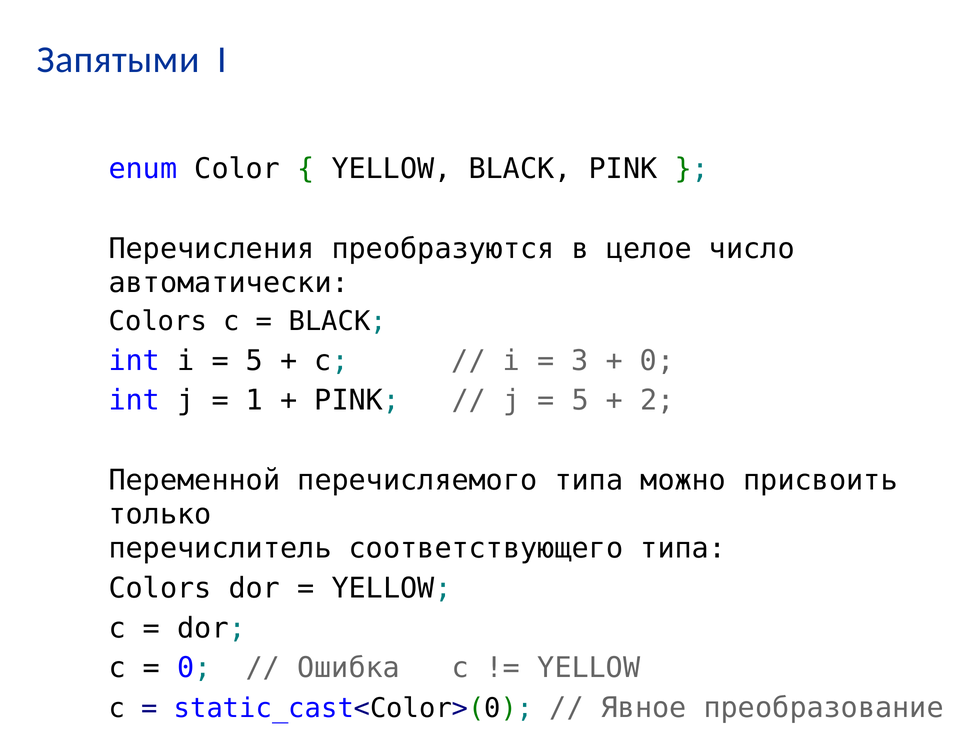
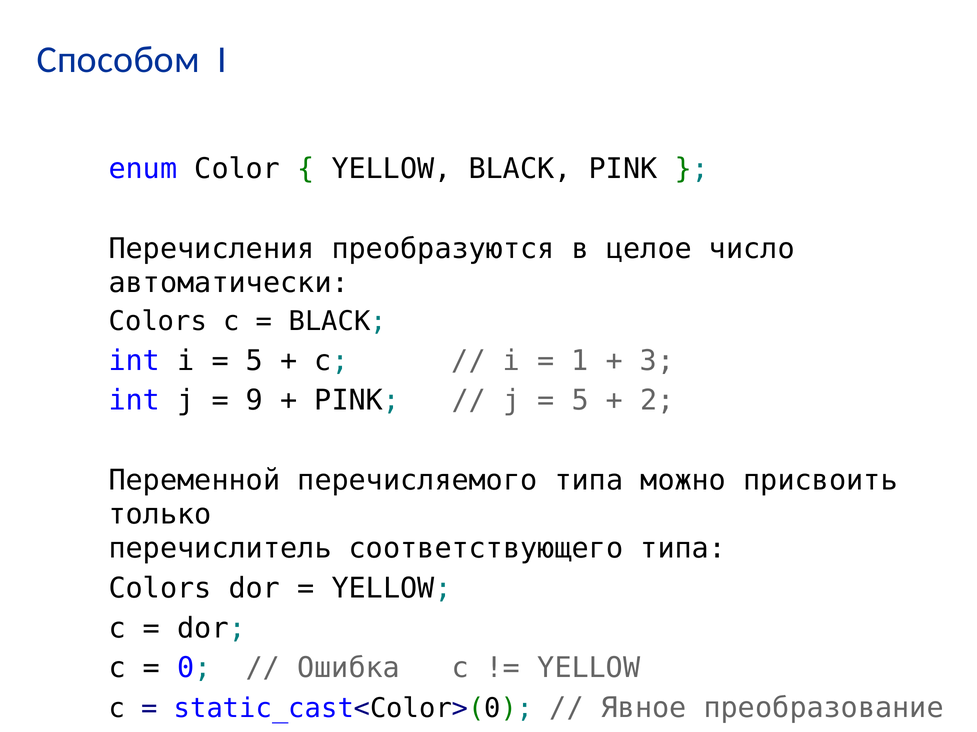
Запятыми: Запятыми -> Способом (118, 60)
3: 3 -> 1 (580, 361)
0: 0 -> 3 (657, 361)
1: 1 -> 9 (254, 401)
